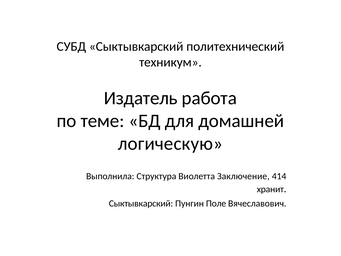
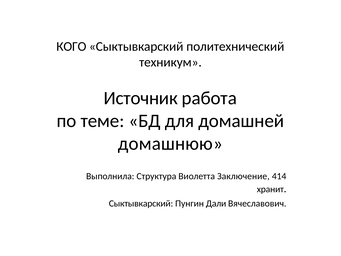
СУБД: СУБД -> КОГО (71, 46)
Издатель: Издатель -> Источник (141, 98)
логическую: логическую -> домашнюю (170, 143)
Поле: Поле -> Дали (216, 203)
